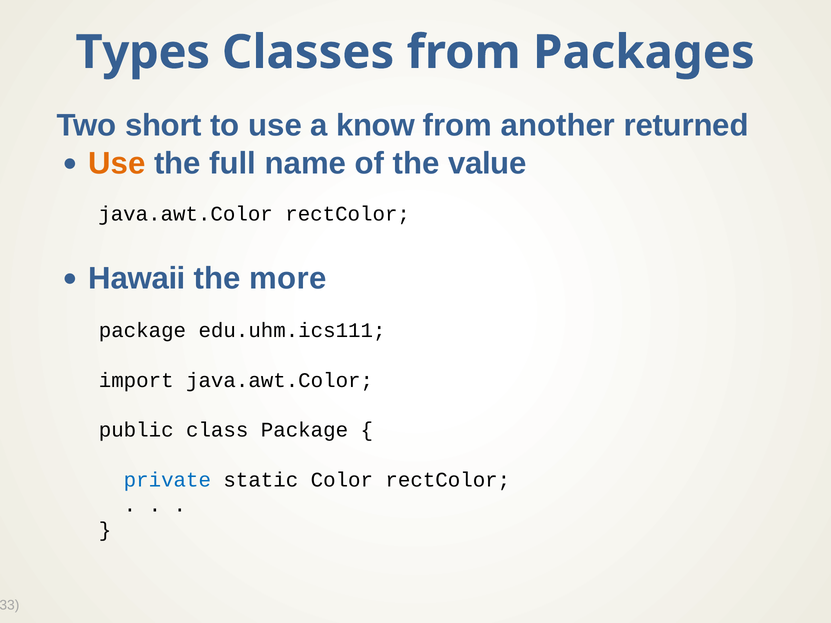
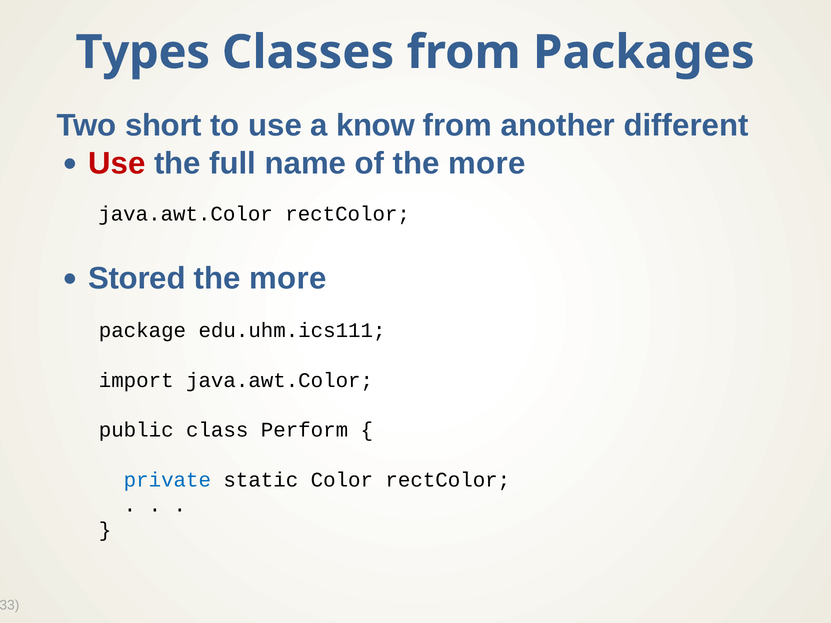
returned: returned -> different (686, 125)
Use colour: orange -> red (117, 164)
of the value: value -> more (487, 164)
Hawaii: Hawaii -> Stored (137, 279)
class Package: Package -> Perform (304, 430)
